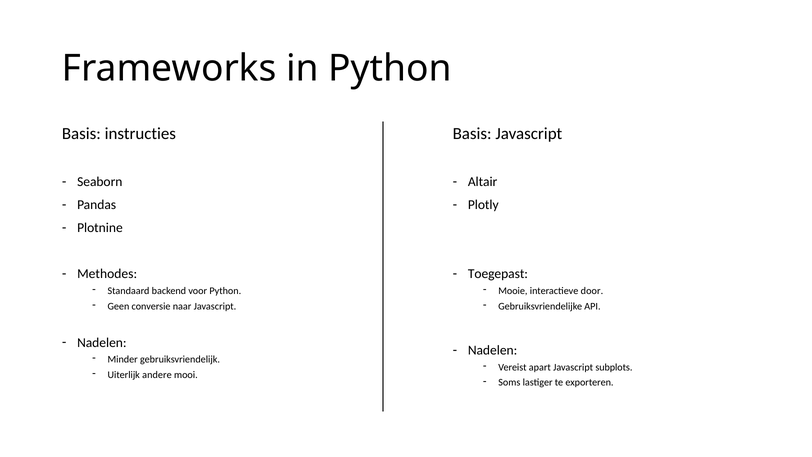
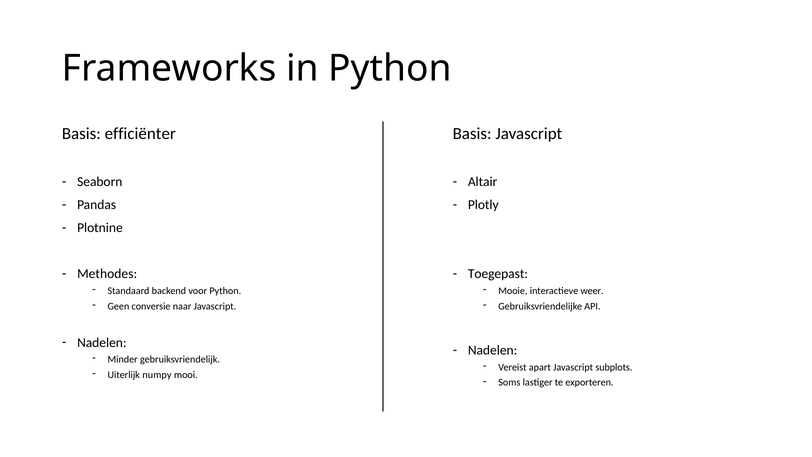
instructies: instructies -> efficiënter (140, 134)
door: door -> weer (592, 291)
andere: andere -> numpy (157, 375)
